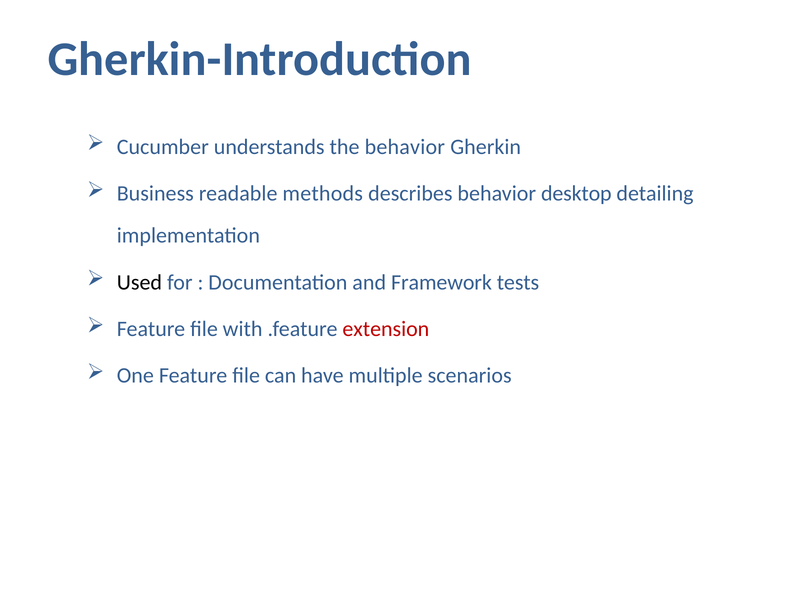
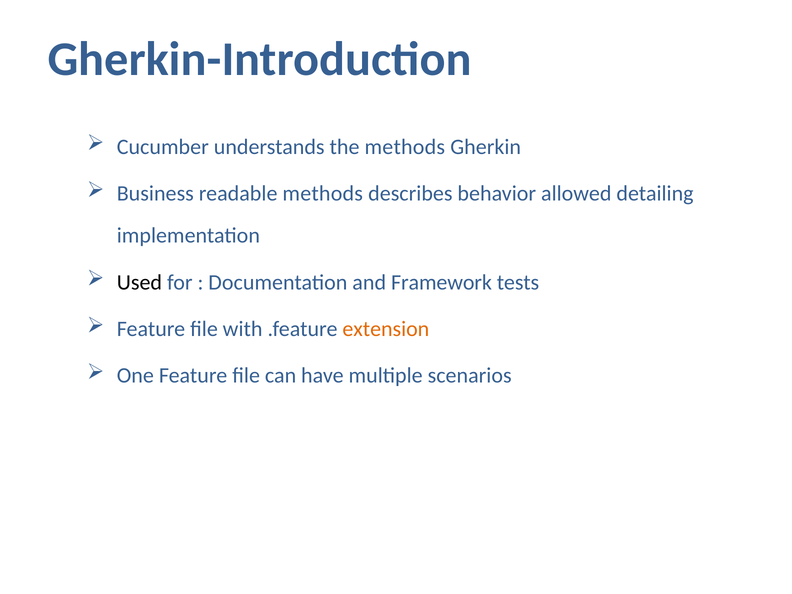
the behavior: behavior -> methods (405, 147)
desktop: desktop -> allowed (576, 193)
extension colour: red -> orange (386, 329)
